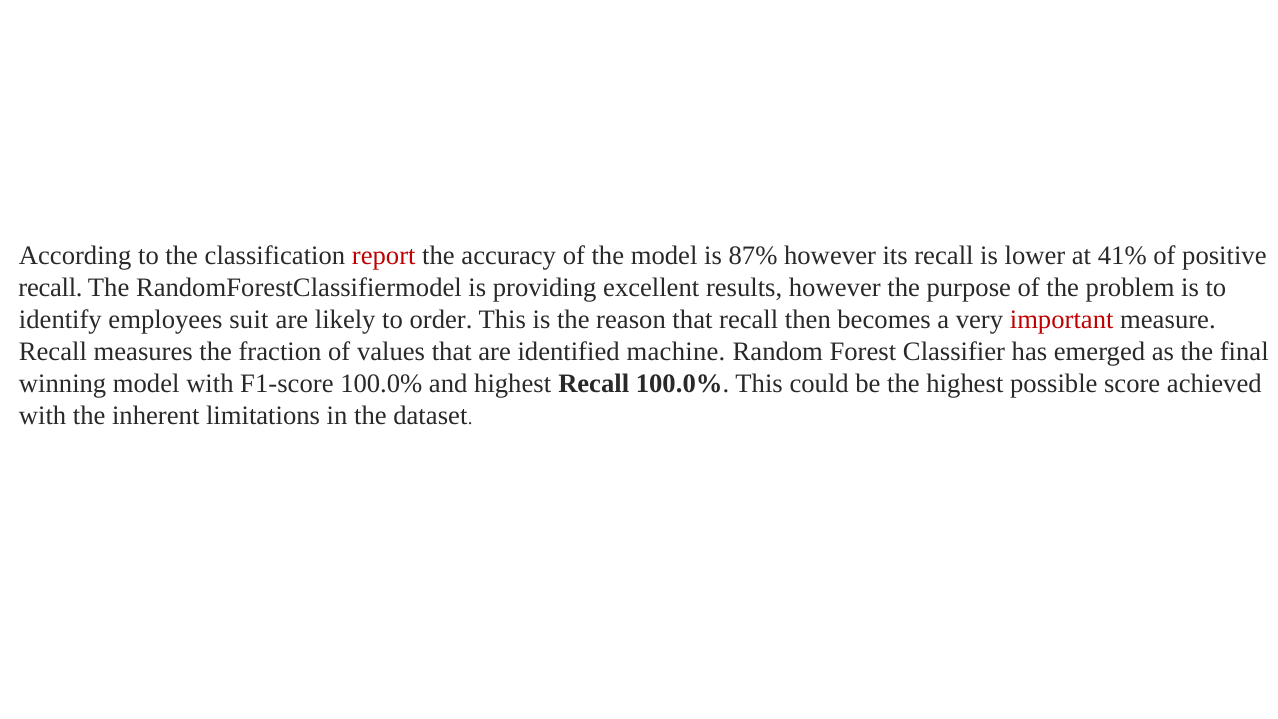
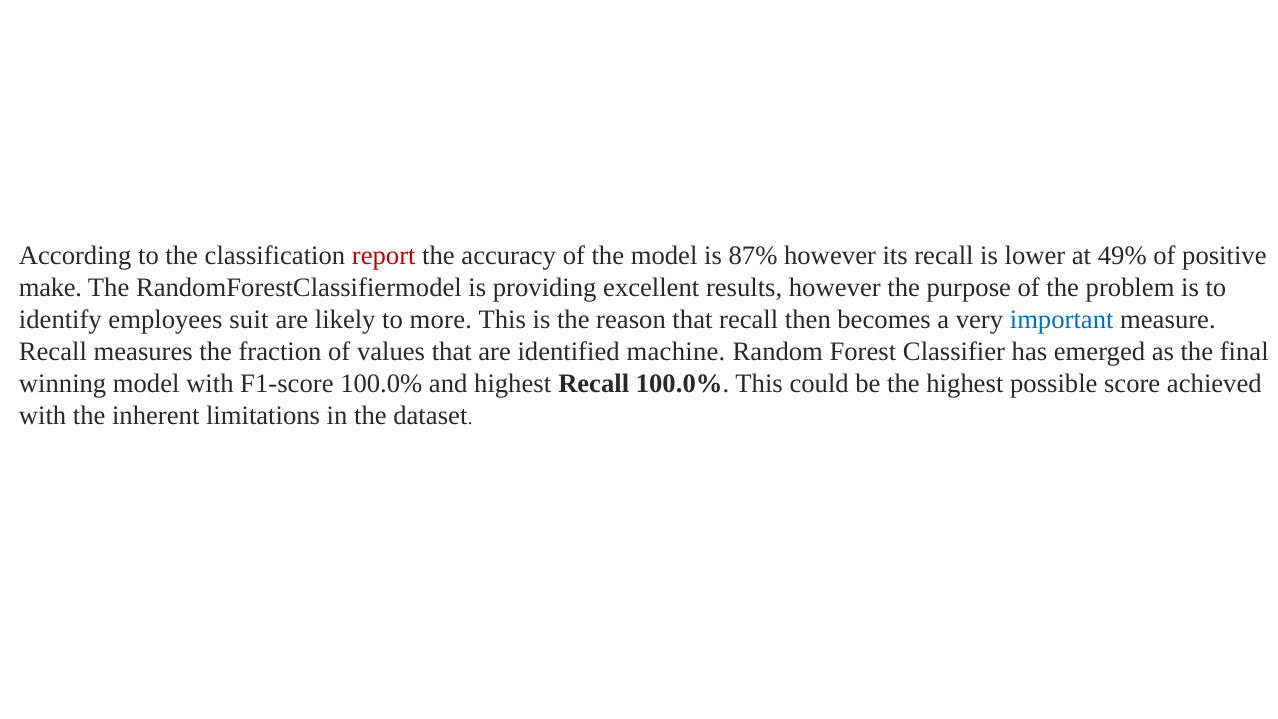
41%: 41% -> 49% (1122, 255)
recall: recall -> make (50, 287)
order: order -> more (441, 319)
important colour: red -> blue (1062, 319)
